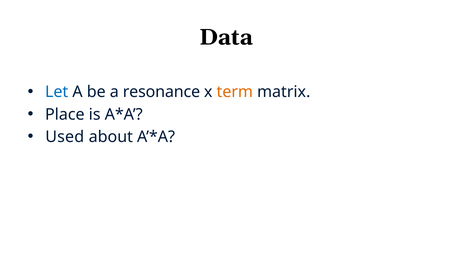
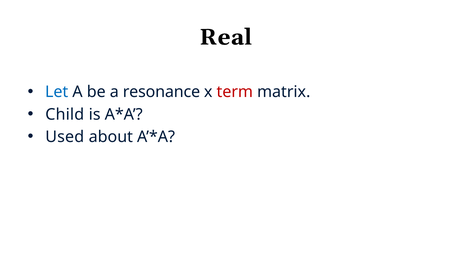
Data: Data -> Real (226, 37)
term colour: orange -> red (235, 92)
Place: Place -> Child (65, 114)
